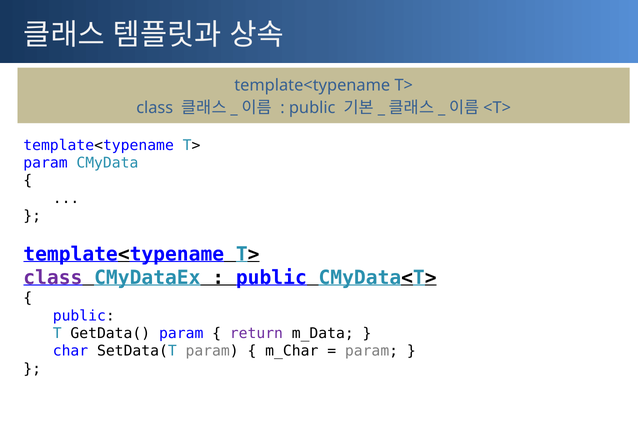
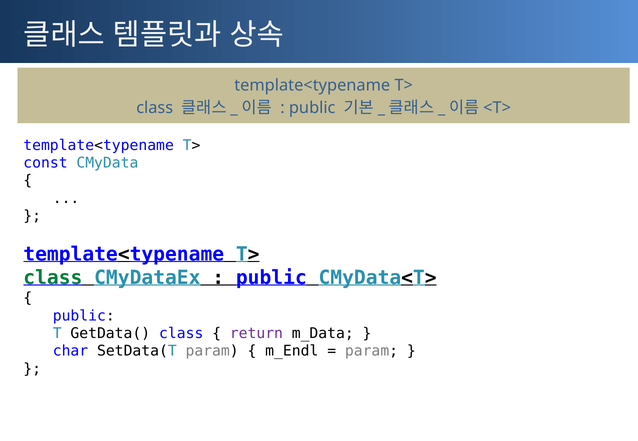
param: param -> const (45, 163)
class colour: purple -> green (53, 278)
GetData( param: param -> class (181, 334)
m_Char: m_Char -> m_Endl (292, 352)
